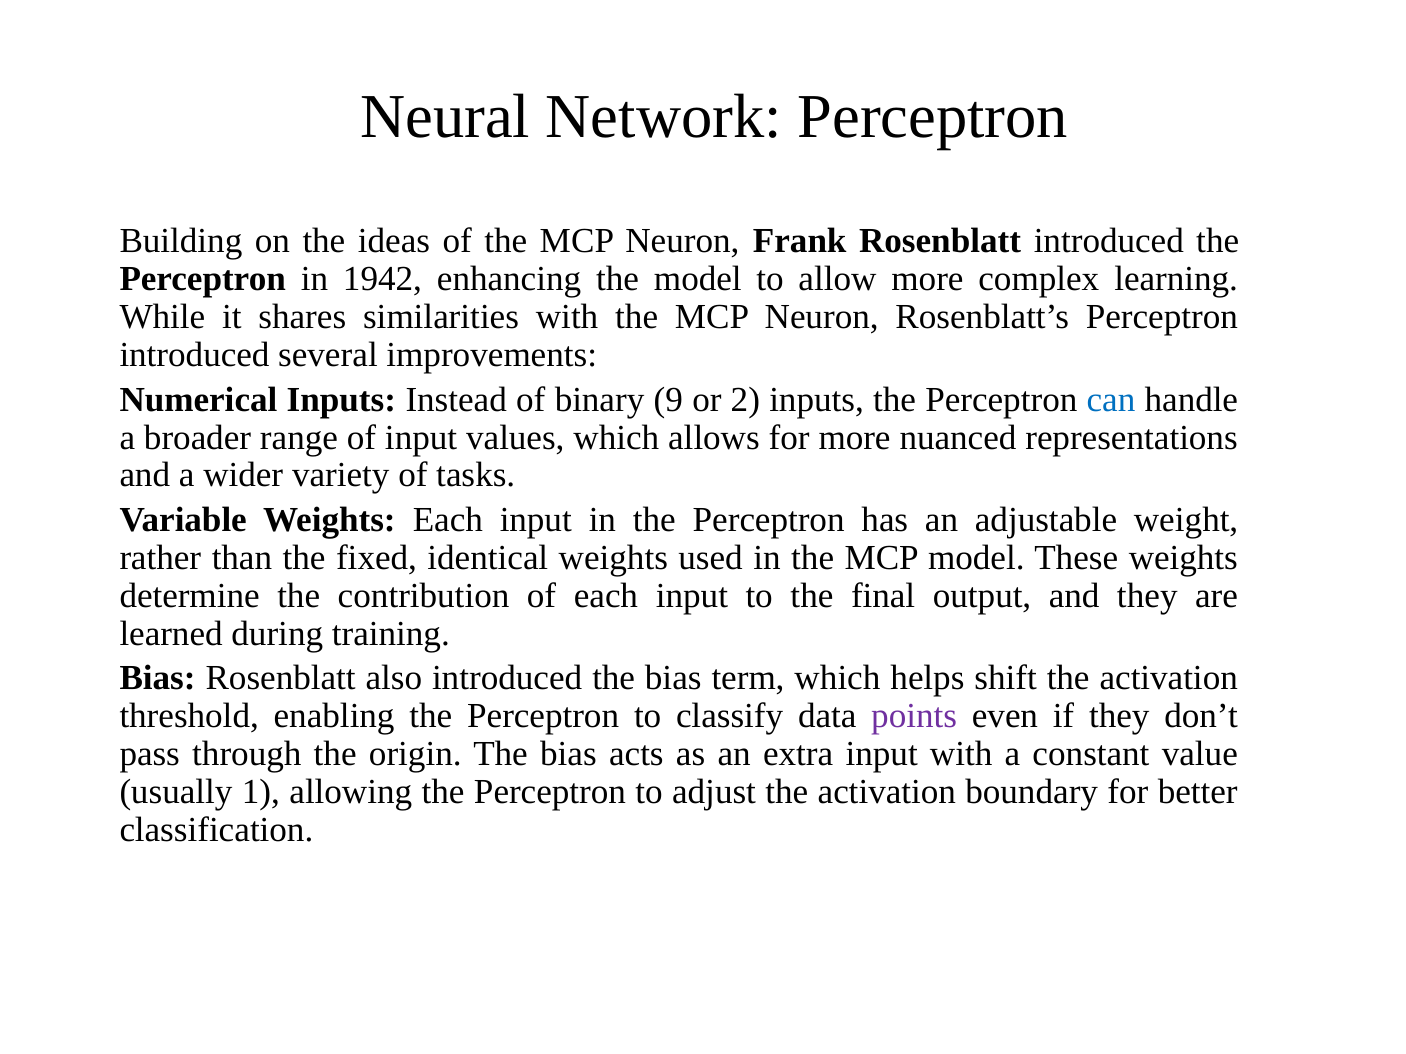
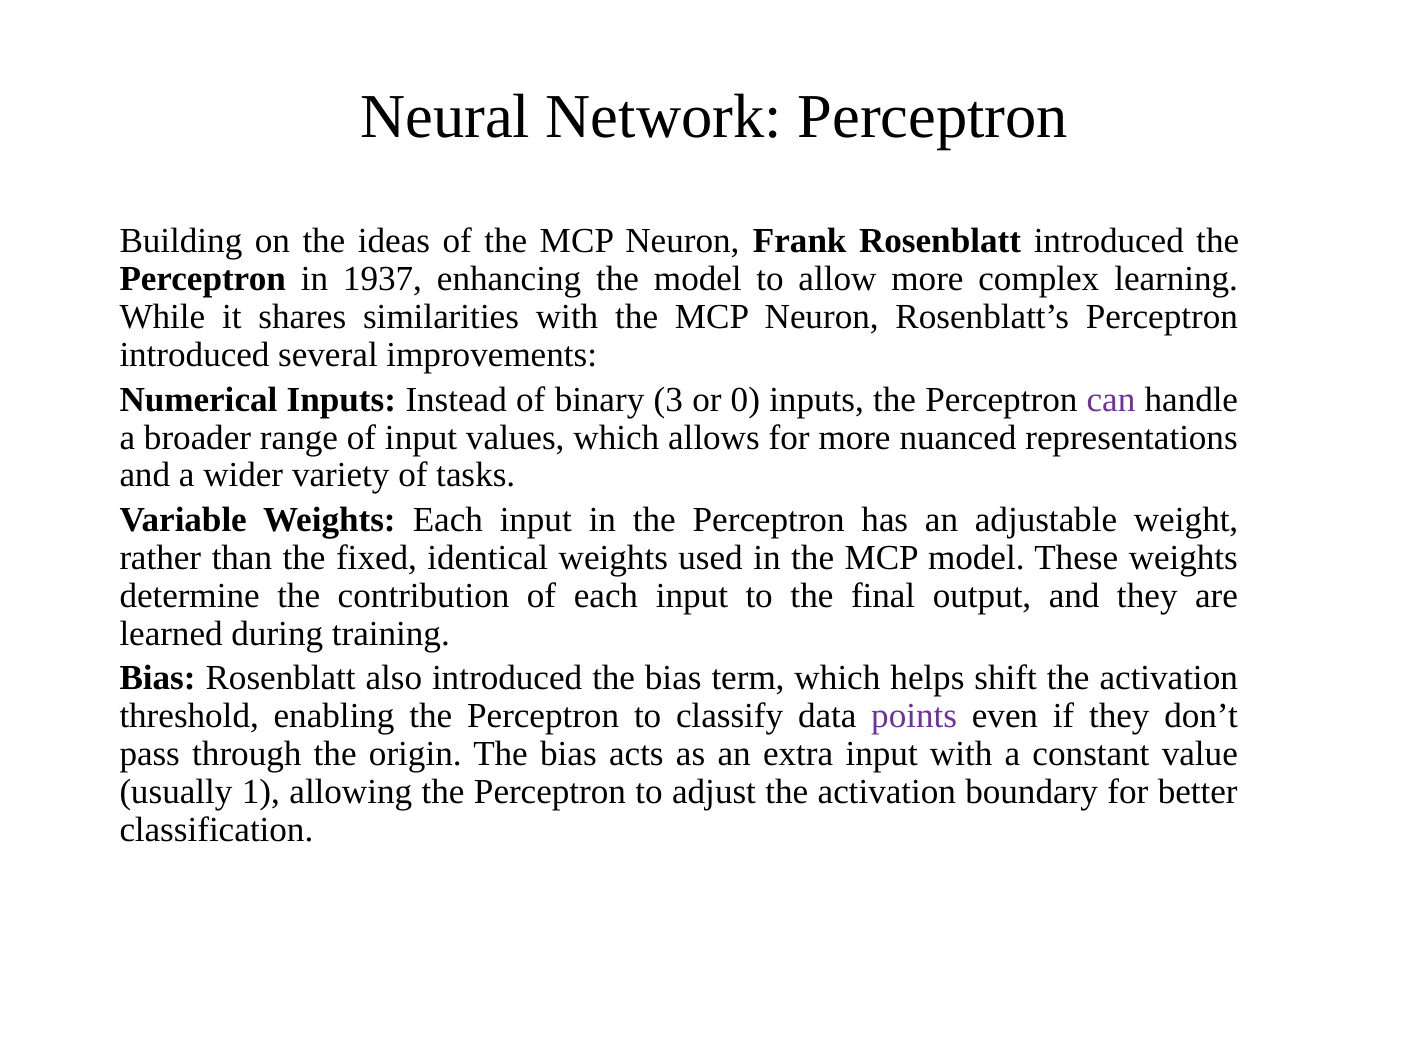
1942: 1942 -> 1937 (383, 279)
9: 9 -> 3 (668, 400)
2: 2 -> 0 (745, 400)
can colour: blue -> purple (1111, 400)
